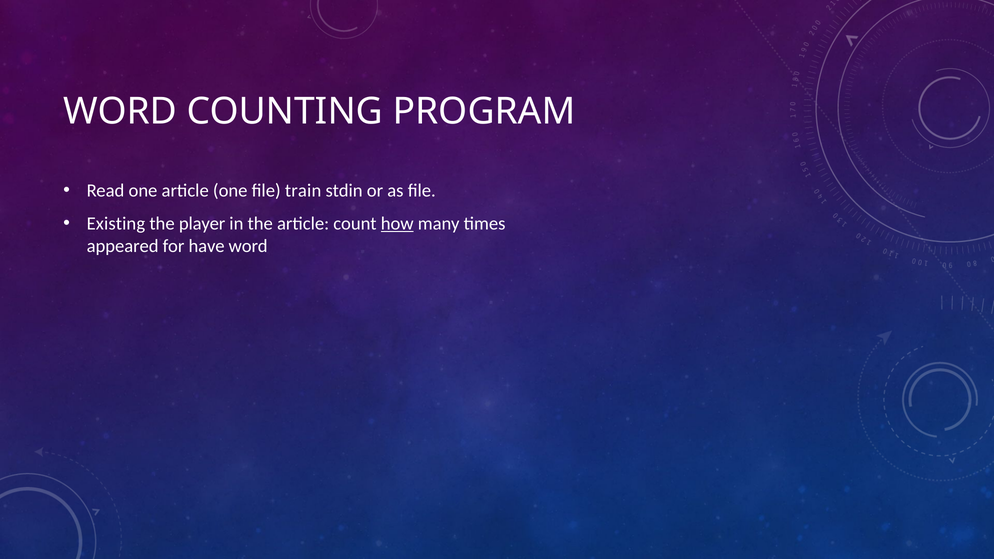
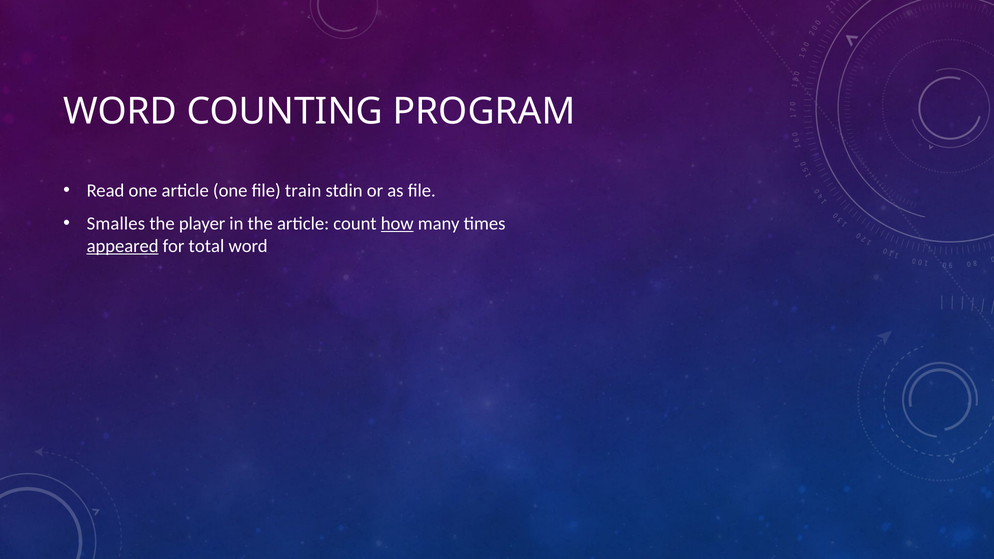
Existing: Existing -> Smalles (116, 224)
appeared underline: none -> present (123, 246)
have: have -> total (206, 246)
